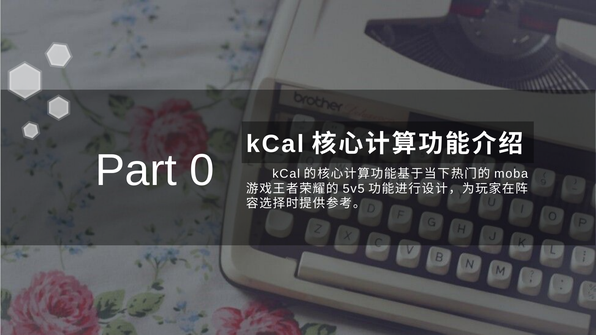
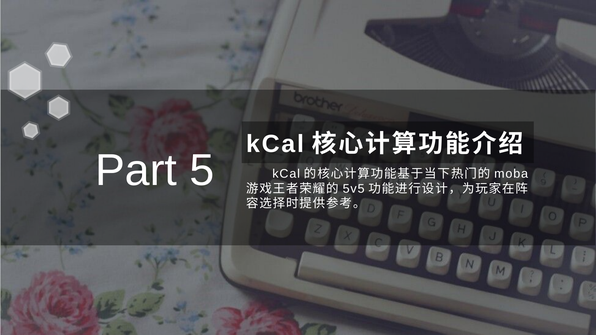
0: 0 -> 5 (202, 170)
